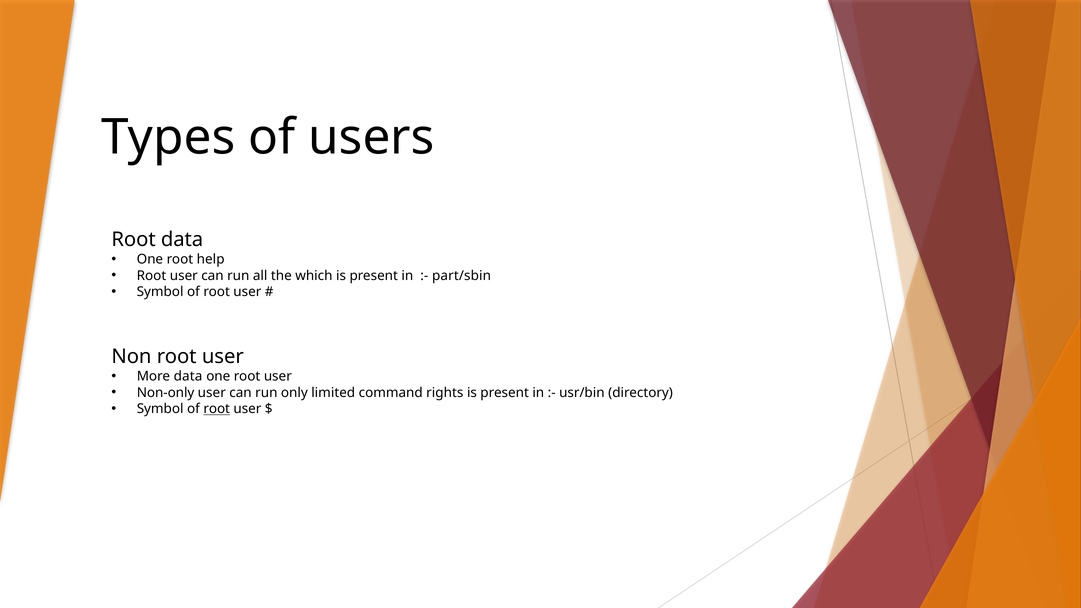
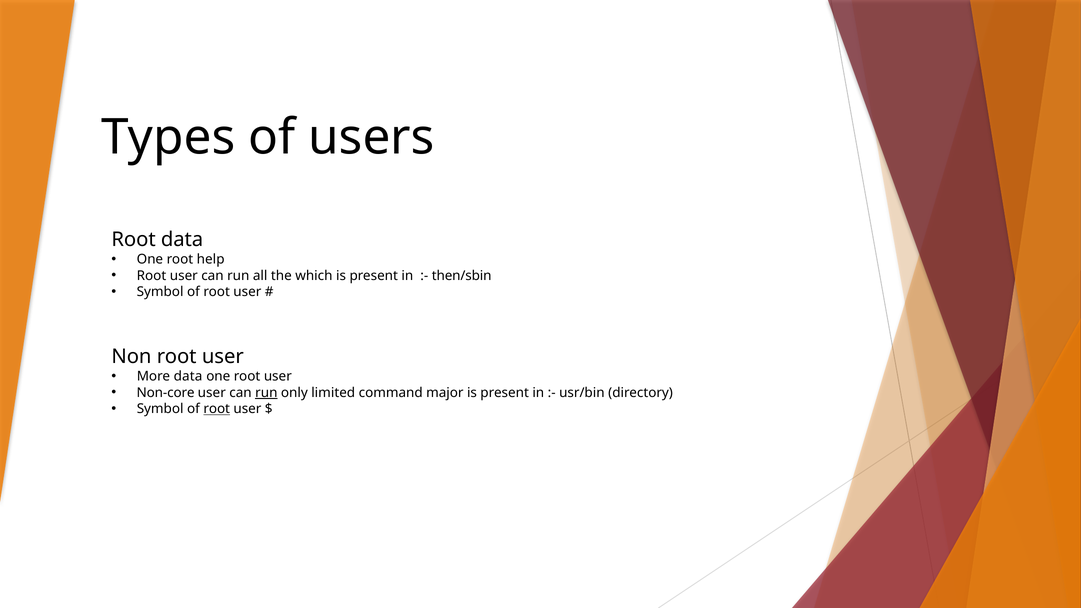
part/sbin: part/sbin -> then/sbin (462, 276)
Non-only: Non-only -> Non-core (166, 393)
run underline: none -> present (266, 393)
rights: rights -> major (445, 393)
